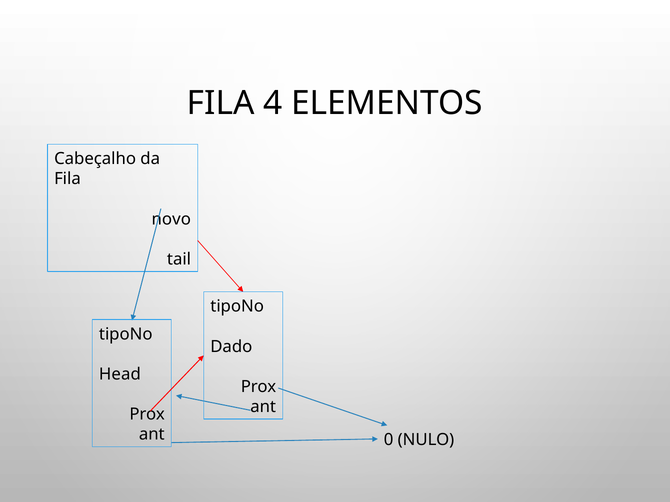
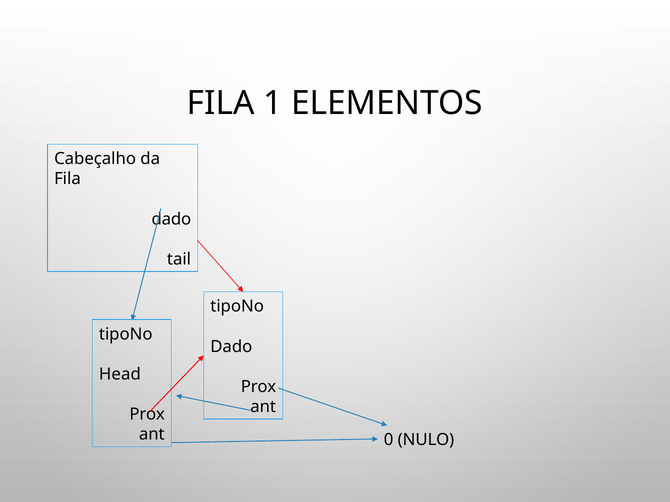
4: 4 -> 1 (273, 104)
novo: novo -> dado (171, 219)
